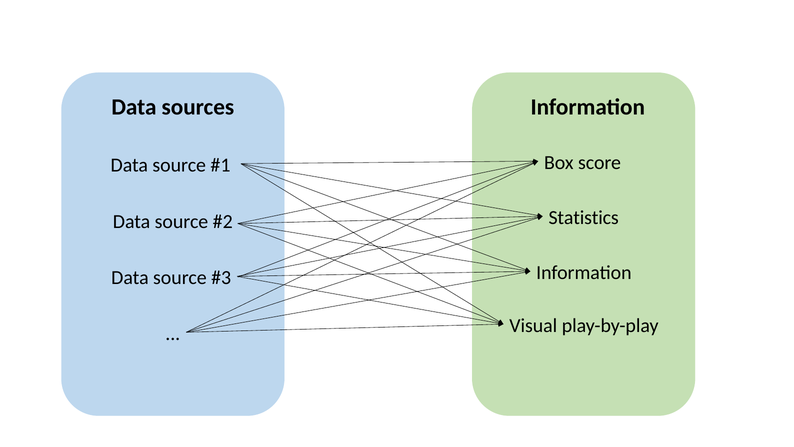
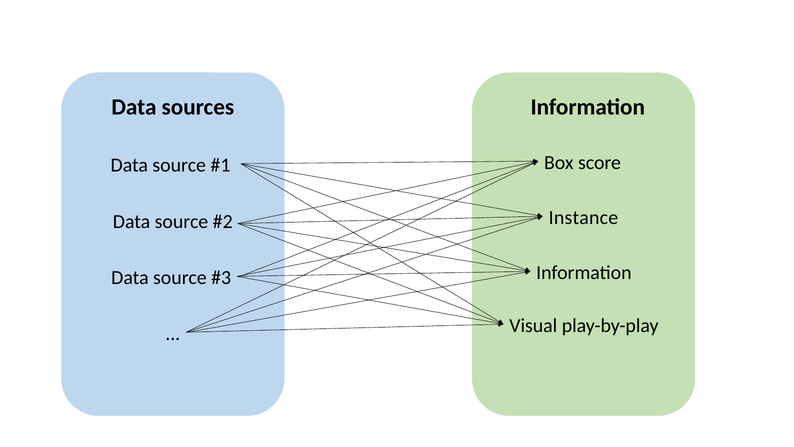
Statistics: Statistics -> Instance (583, 217)
